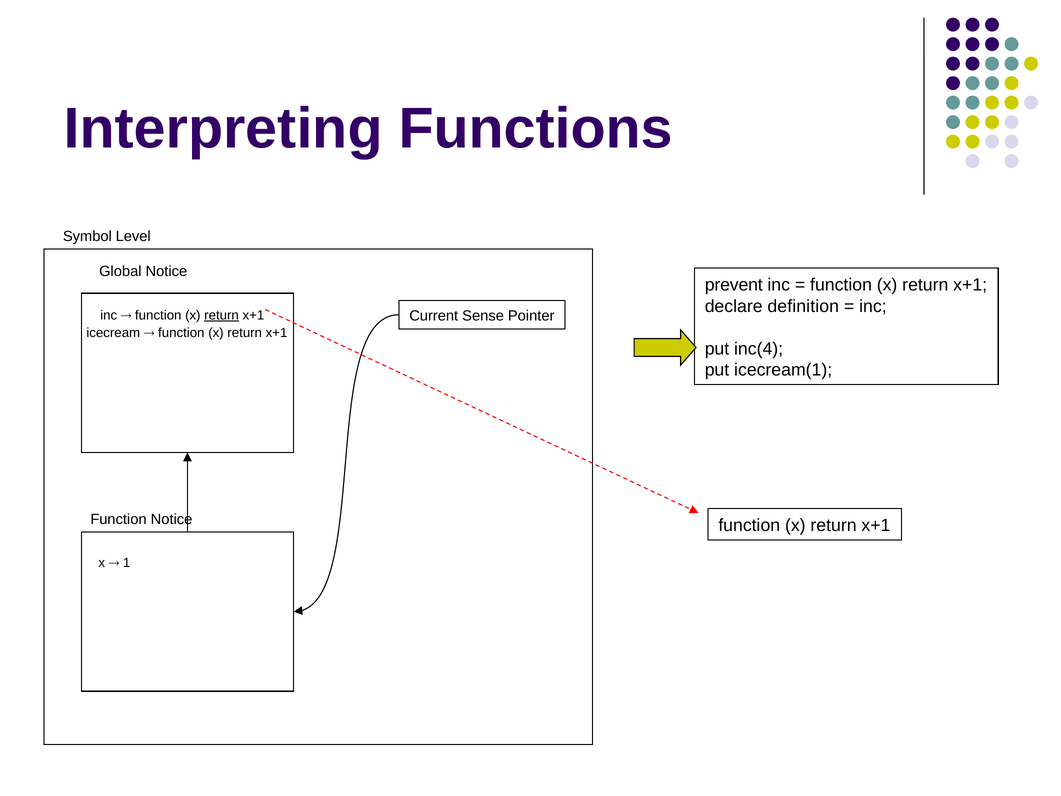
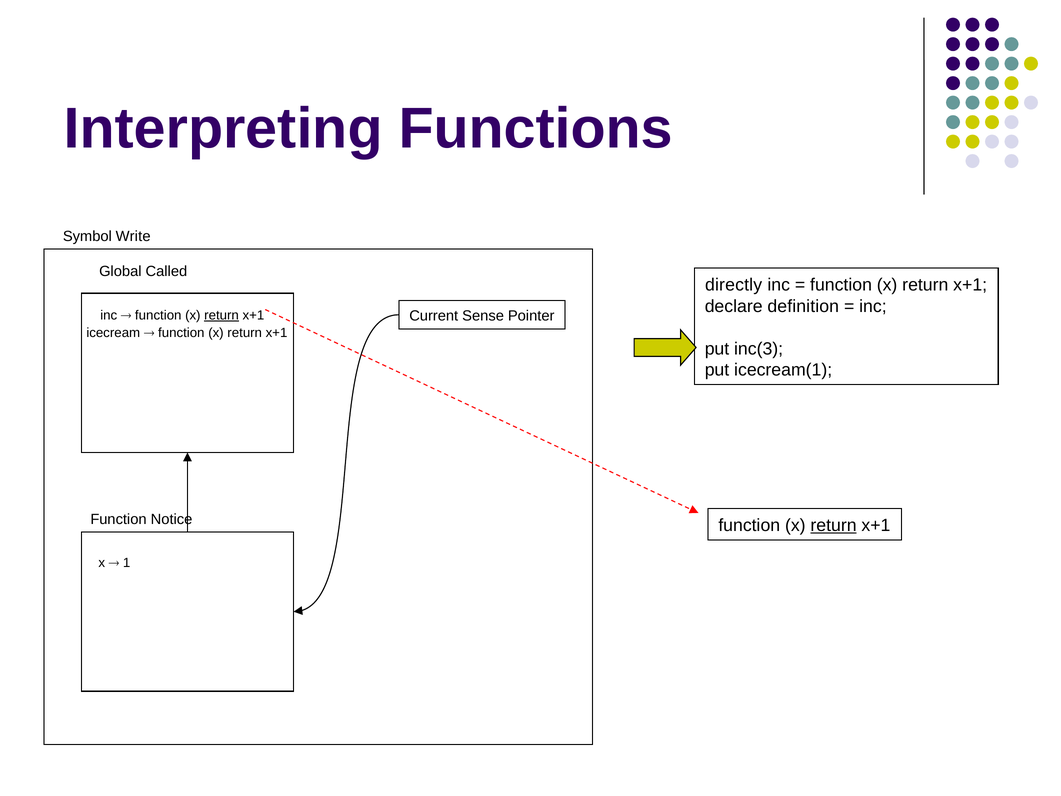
Level: Level -> Write (133, 236)
Global Notice: Notice -> Called (166, 271)
prevent: prevent -> directly (734, 285)
inc(4: inc(4 -> inc(3 (759, 349)
return underline: none -> present (834, 525)
